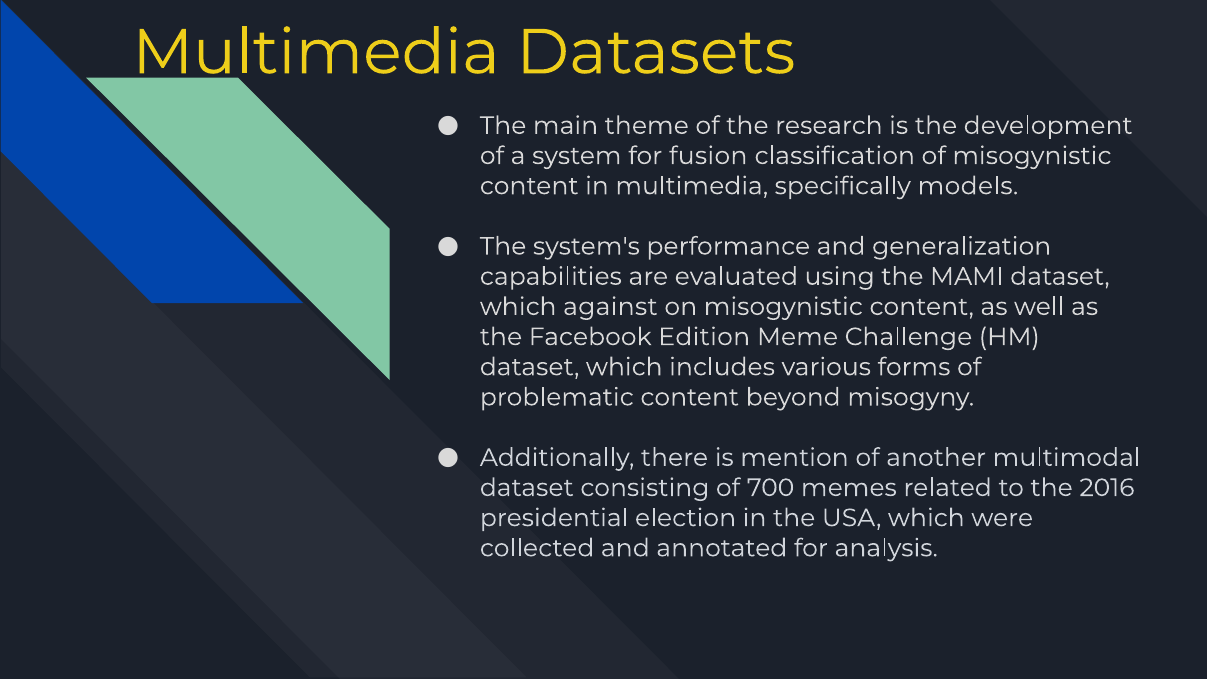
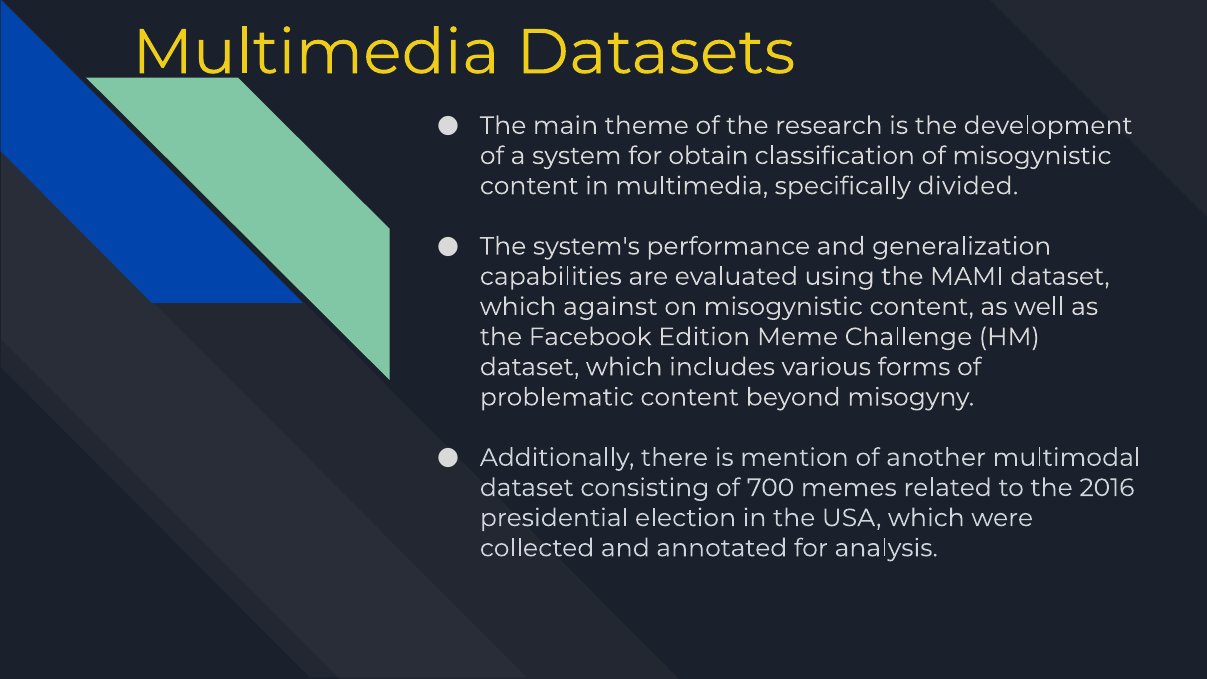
fusion: fusion -> obtain (708, 156)
models: models -> divided (968, 186)
